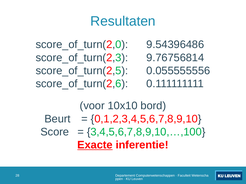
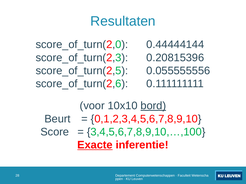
9.54396486: 9.54396486 -> 0.44444144 (175, 45)
9.76756814: 9.76756814 -> 0.20815396 (175, 58)
bord underline: none -> present (153, 106)
